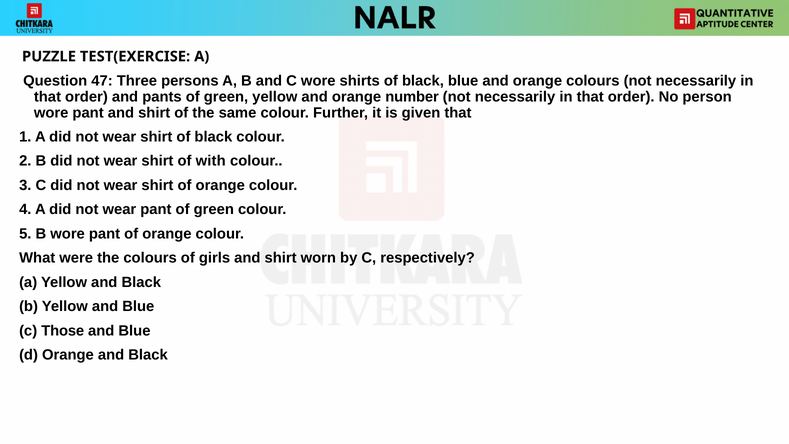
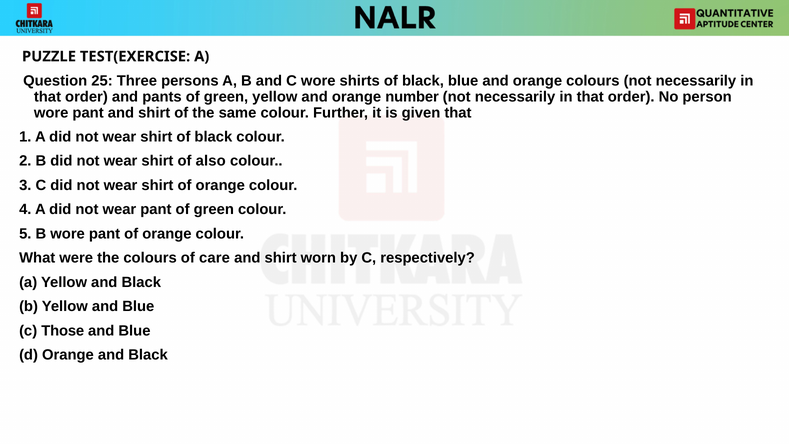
47: 47 -> 25 (102, 81)
with: with -> also (211, 161)
girls: girls -> care (214, 258)
